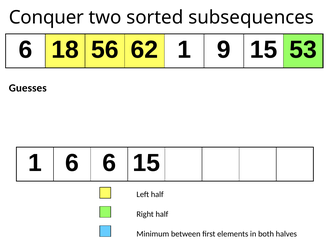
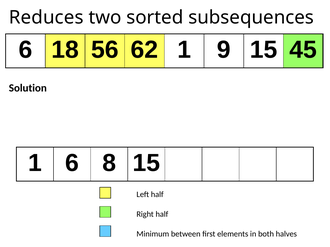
Conquer: Conquer -> Reduces (46, 18)
53: 53 -> 45 (303, 50)
Guesses: Guesses -> Solution (28, 88)
6 6: 6 -> 8 (109, 163)
